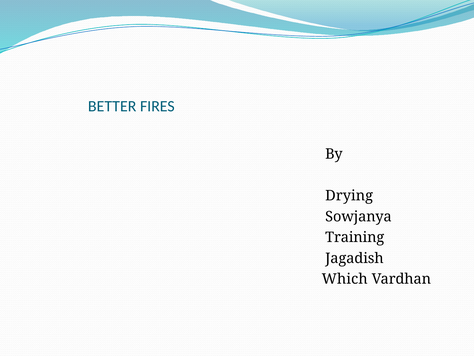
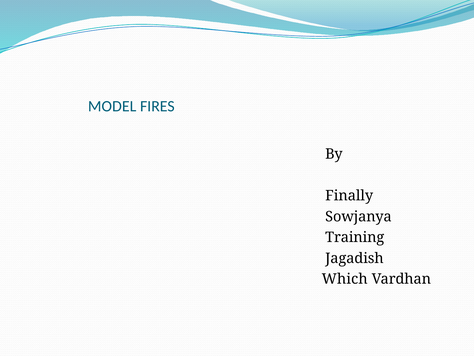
BETTER: BETTER -> MODEL (112, 106)
Drying: Drying -> Finally (349, 196)
